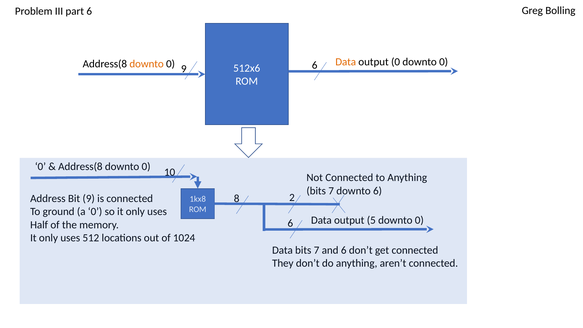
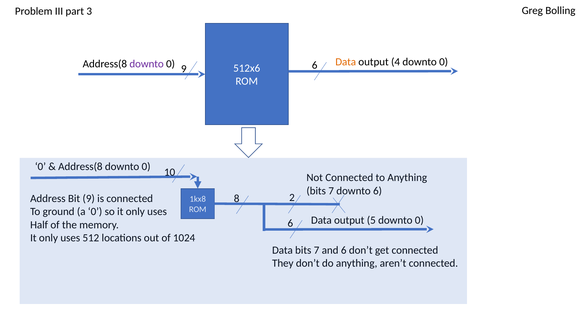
part 6: 6 -> 3 (89, 11)
downto colour: orange -> purple (147, 64)
output 0: 0 -> 4 (396, 62)
